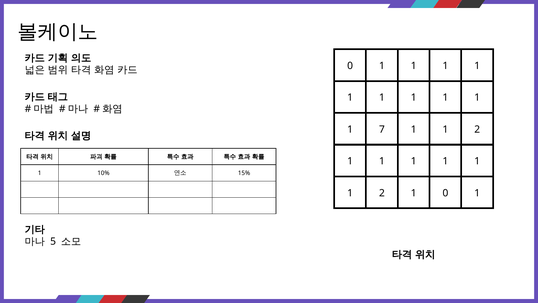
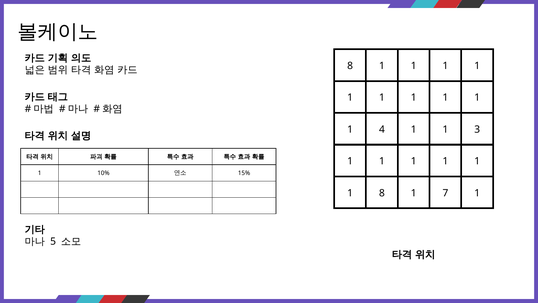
0: 0 -> 8 (350, 66)
7: 7 -> 4 (382, 129)
2: 2 -> 3 (477, 129)
2: 2 -> 8 (382, 193)
1 0: 0 -> 7 (445, 193)
